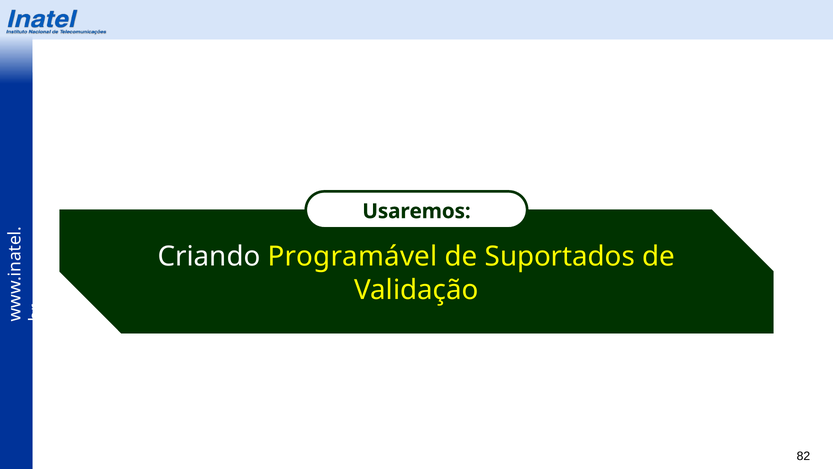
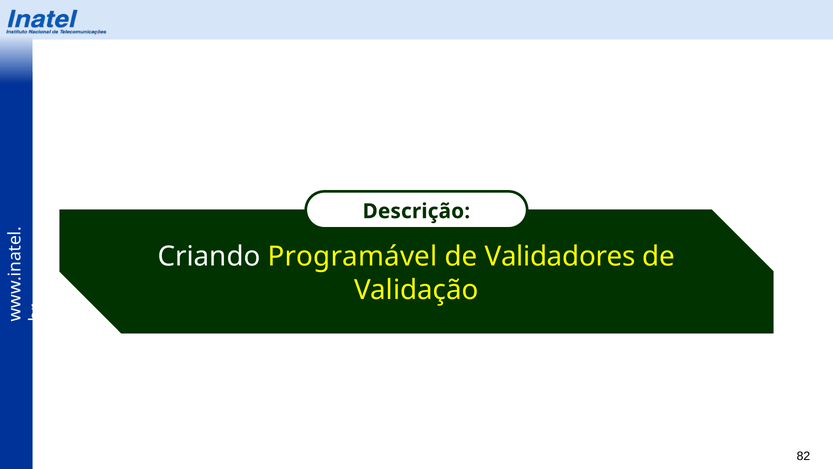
Usaremos: Usaremos -> Descrição (416, 211)
Suportados: Suportados -> Validadores (560, 256)
